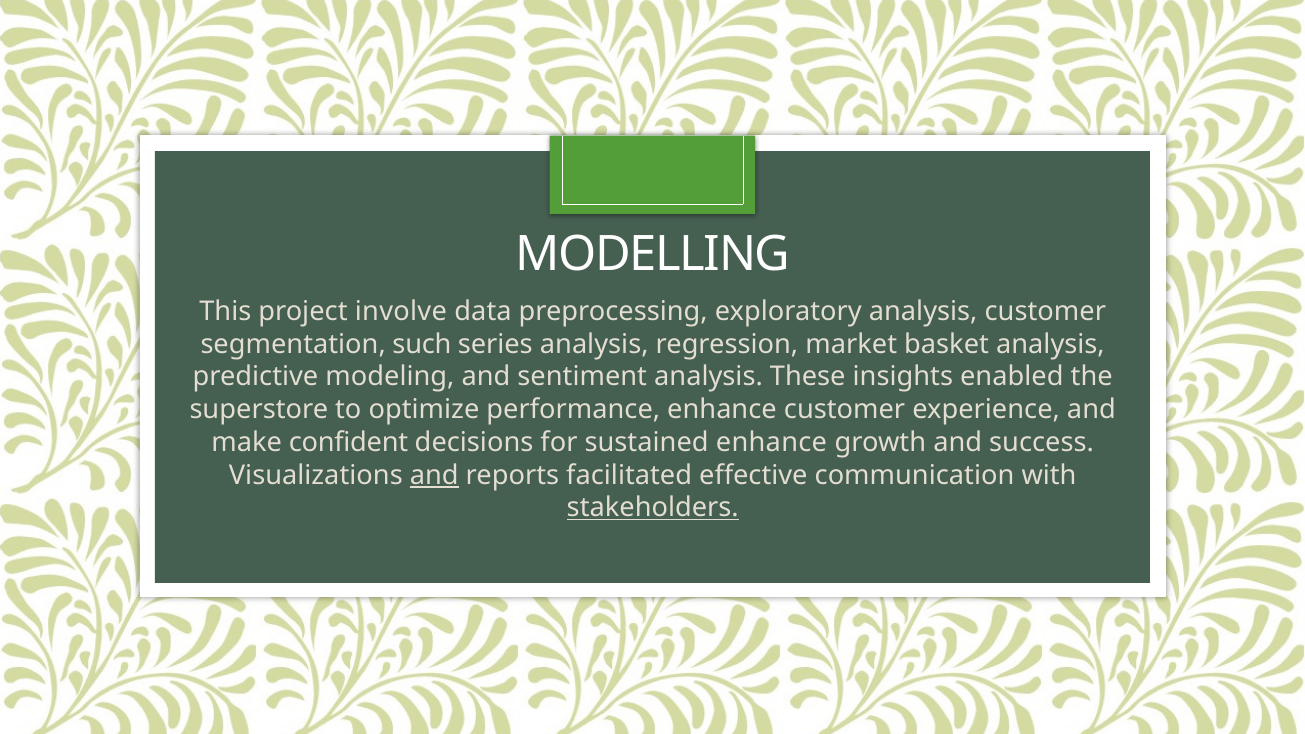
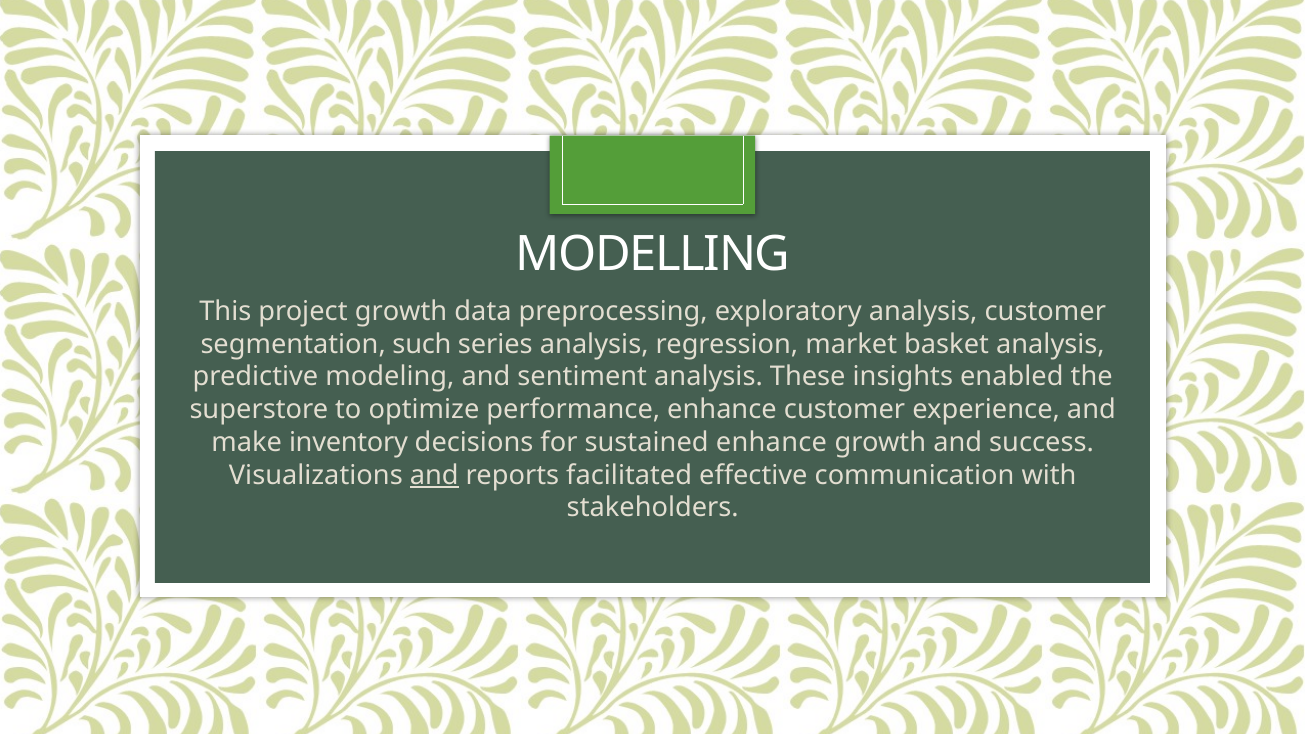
project involve: involve -> growth (401, 312)
confident: confident -> inventory (349, 442)
stakeholders underline: present -> none (653, 508)
